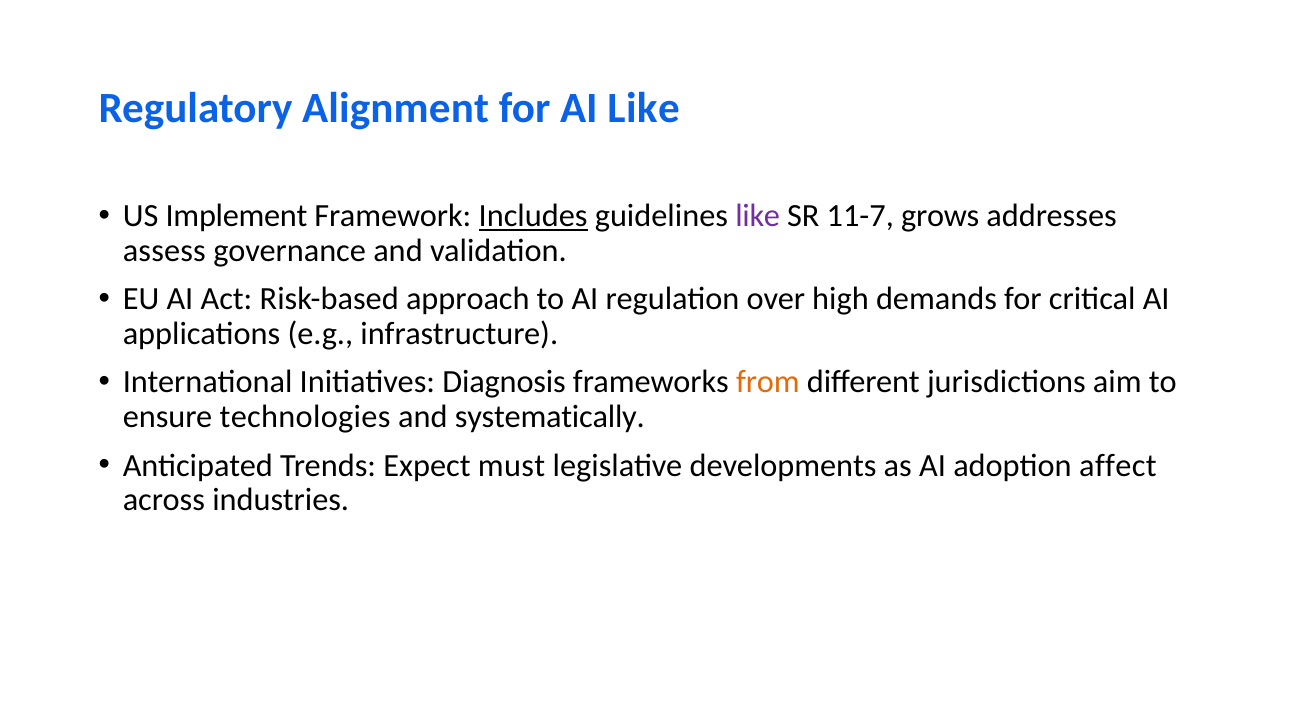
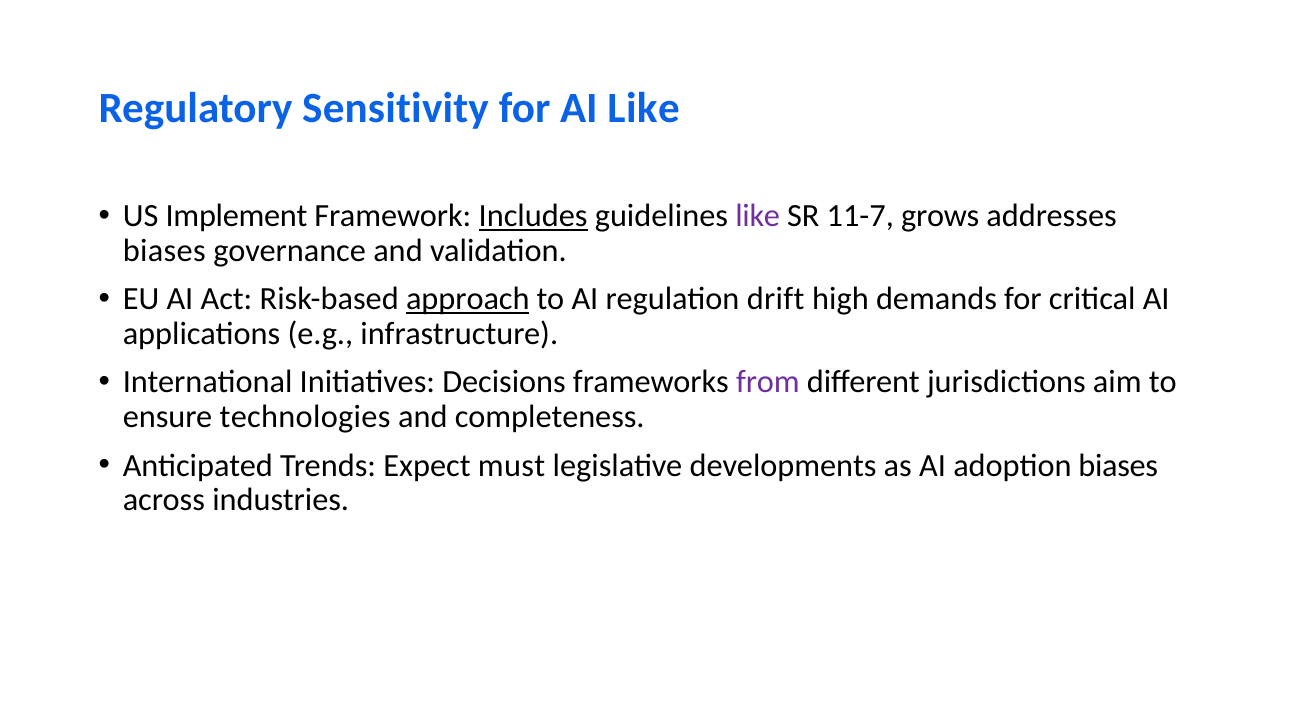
Alignment: Alignment -> Sensitivity (396, 109)
assess: assess -> biases (164, 251)
approach underline: none -> present (468, 299)
over: over -> drift (776, 299)
Diagnosis: Diagnosis -> Decisions (504, 382)
from colour: orange -> purple (768, 382)
systematically: systematically -> completeness (550, 417)
adoption affect: affect -> biases (1118, 466)
